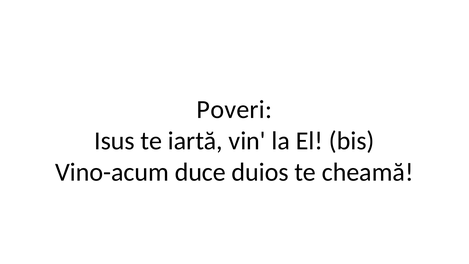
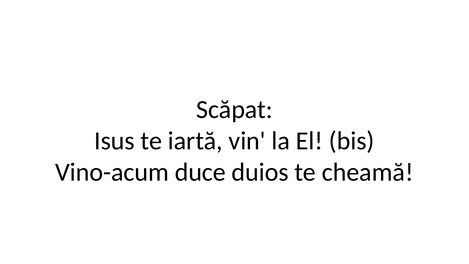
Poveri: Poveri -> Scăpat (235, 109)
